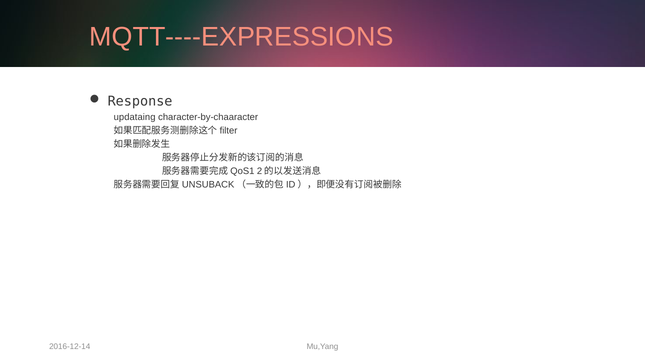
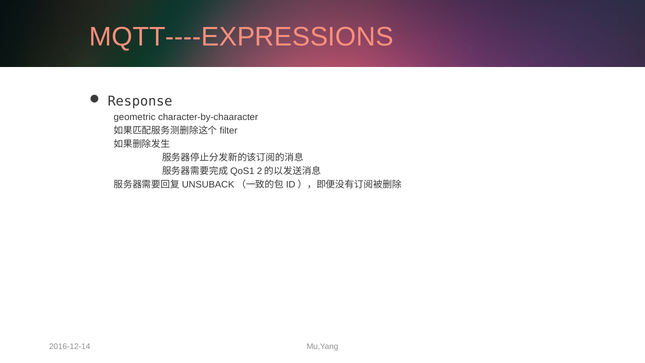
updataing: updataing -> geometric (135, 117)
